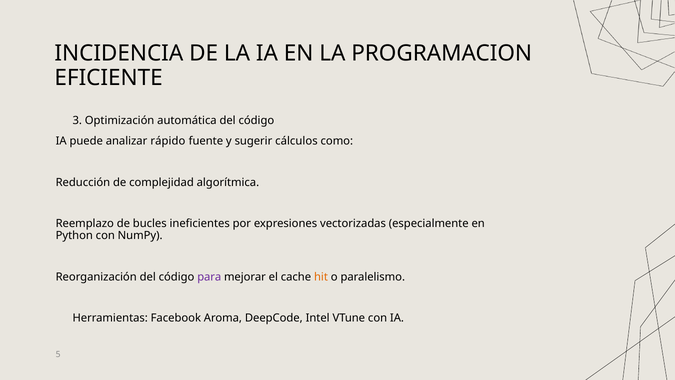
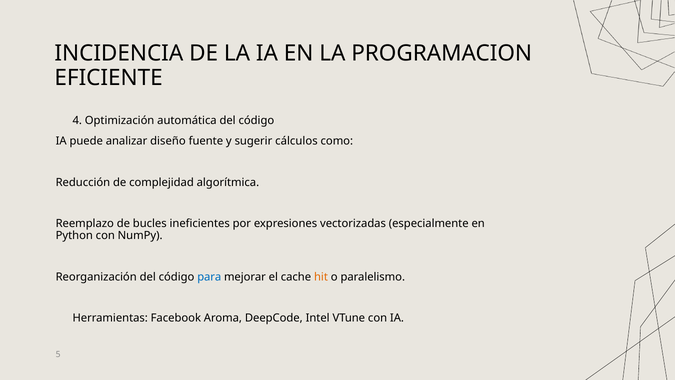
3: 3 -> 4 (77, 120)
rápido: rápido -> diseño (168, 141)
para colour: purple -> blue (209, 277)
